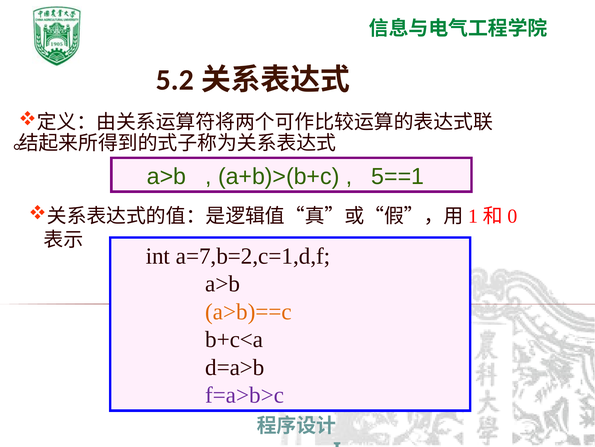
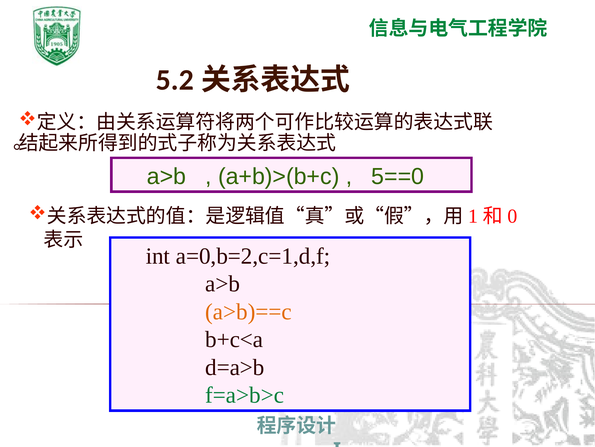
5==1: 5==1 -> 5==0 (398, 176)
a=7,b=2,c=1,d,f: a=7,b=2,c=1,d,f -> a=0,b=2,c=1,d,f (253, 256)
f=a>b>c colour: purple -> green (245, 395)
